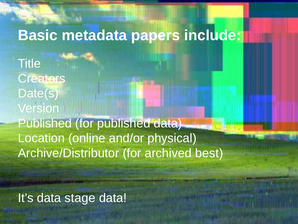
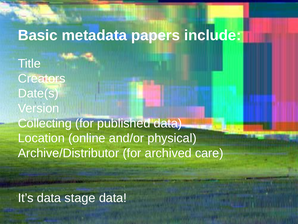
Published: Published -> Collecting (45, 123)
best: best -> care (209, 153)
